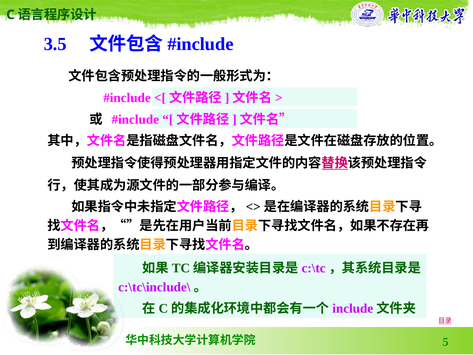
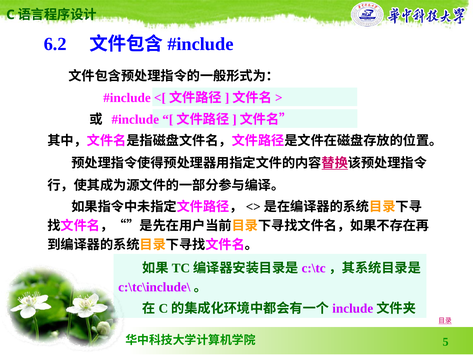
3.5: 3.5 -> 6.2 (55, 44)
